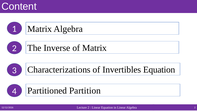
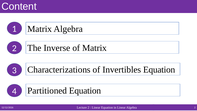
Partitioned Partition: Partition -> Equation (85, 91)
